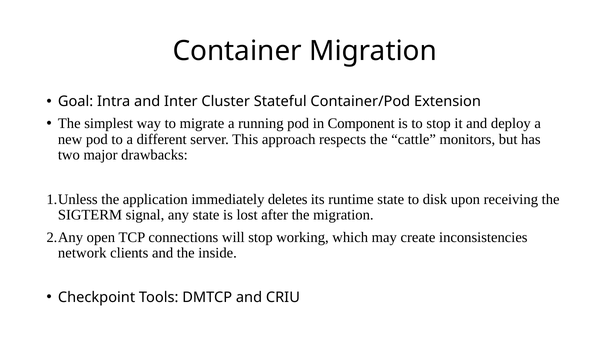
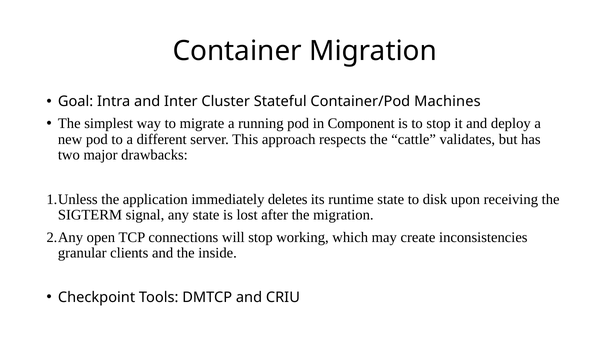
Extension: Extension -> Machines (447, 101)
monitors: monitors -> validates (467, 139)
network: network -> granular (82, 253)
